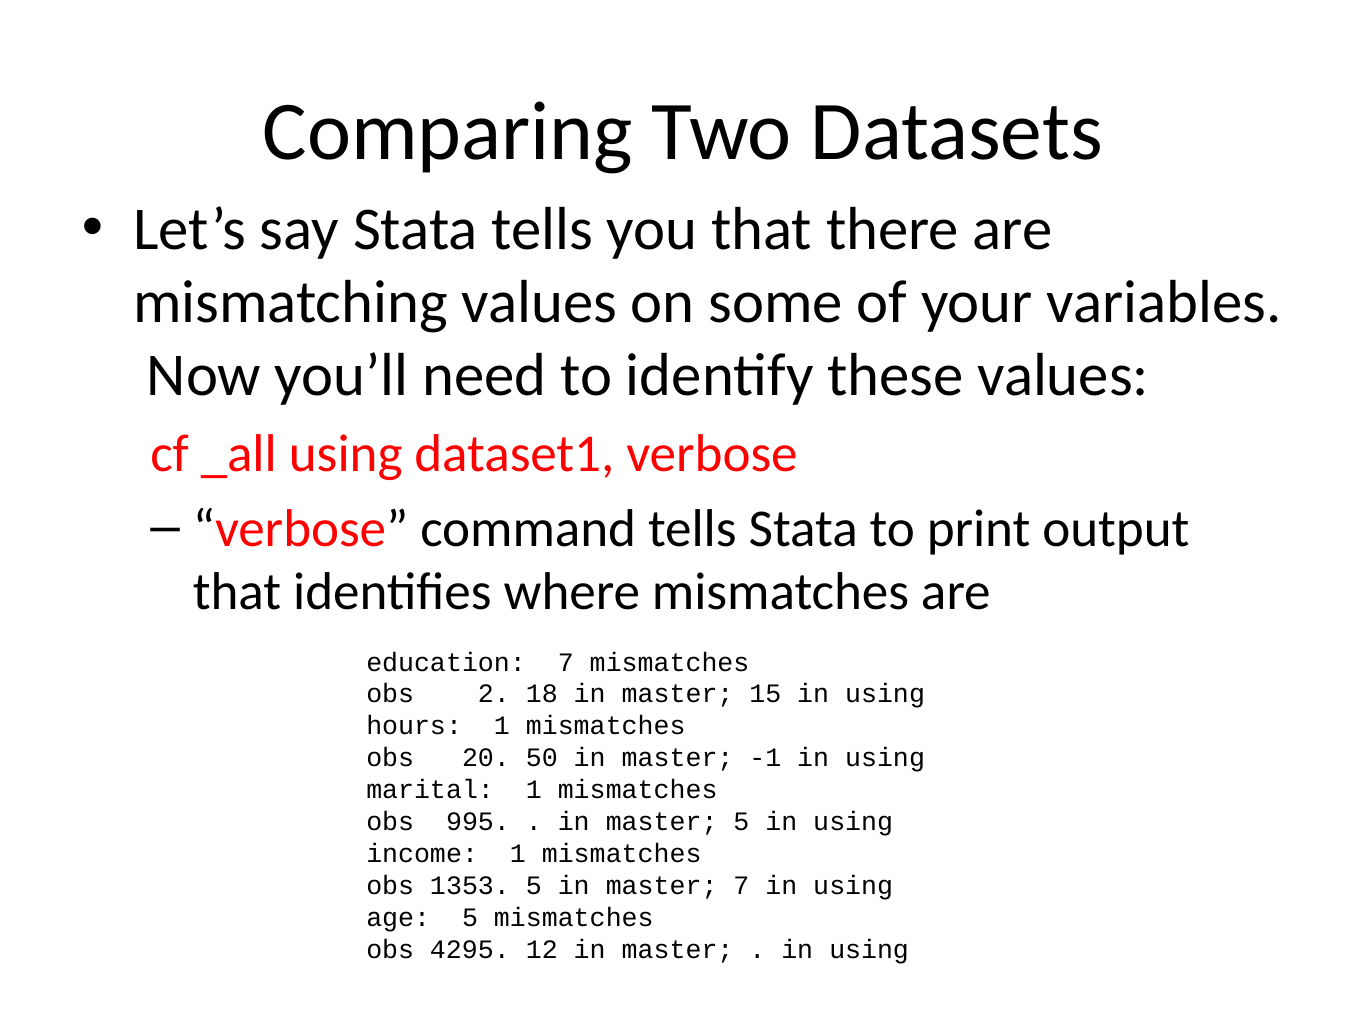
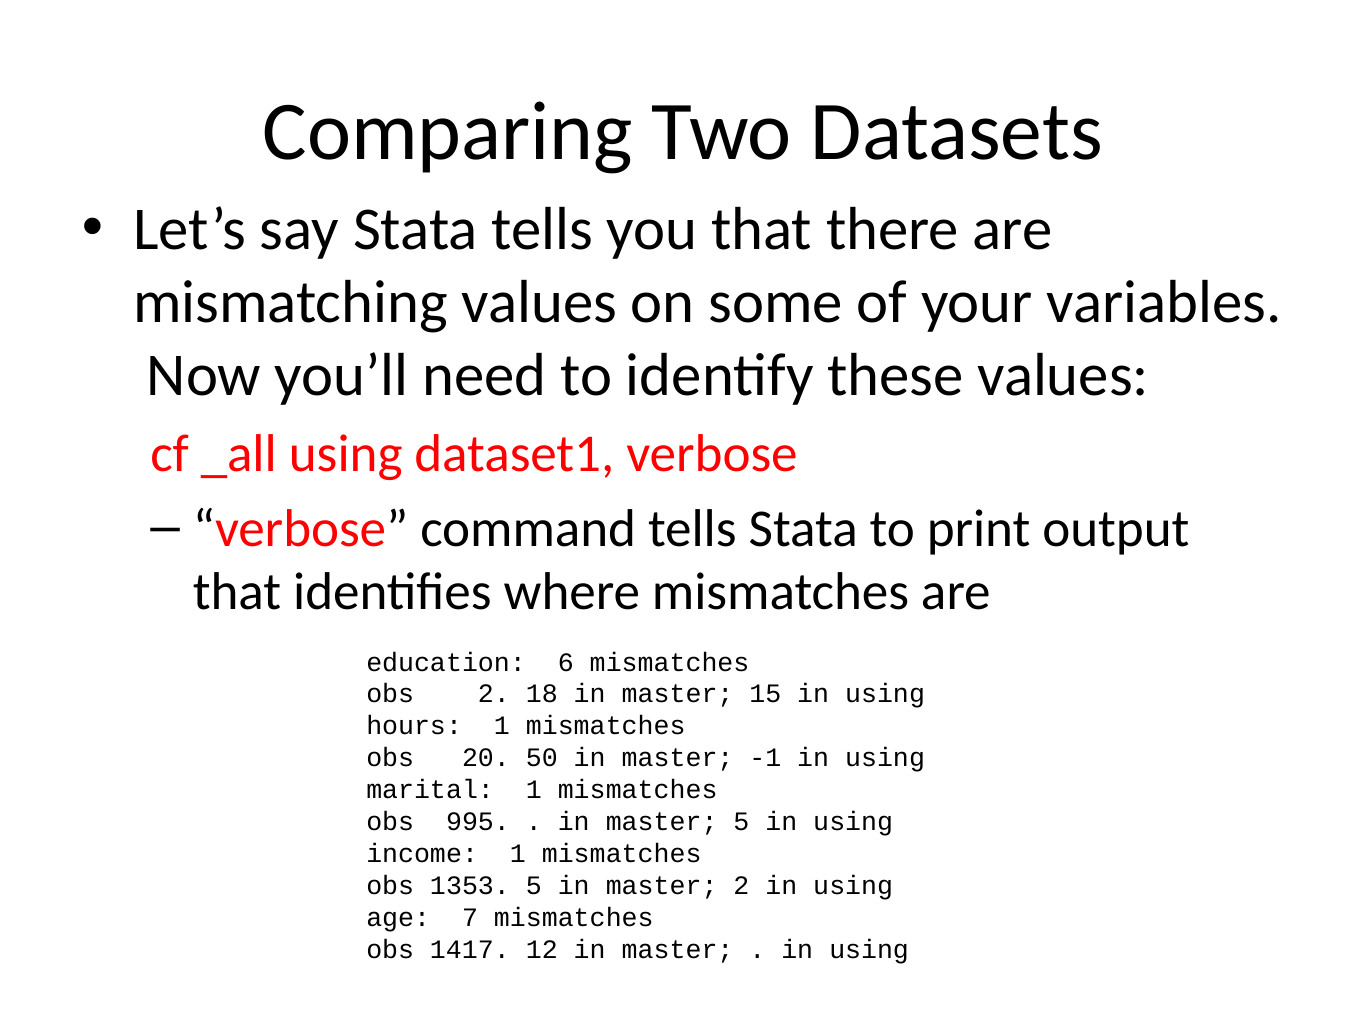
education 7: 7 -> 6 (566, 662)
master 7: 7 -> 2 (741, 885)
age 5: 5 -> 7 (470, 917)
4295: 4295 -> 1417 (470, 949)
